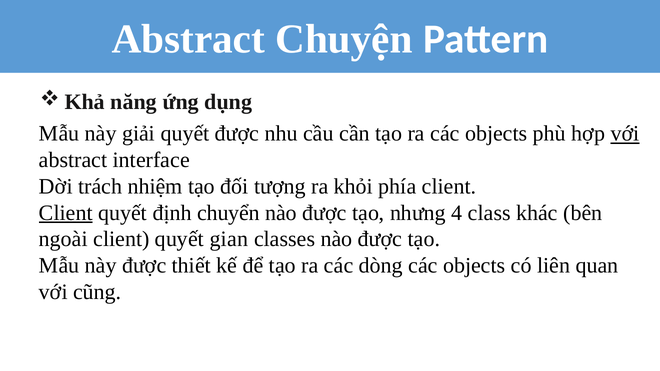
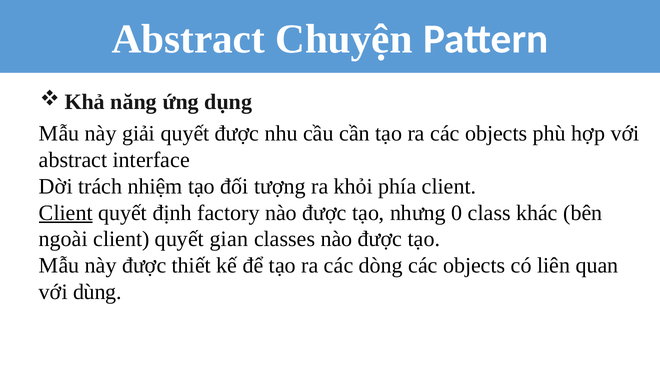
với underline: present -> none (625, 134)
chuyển: chuyển -> factory (228, 213)
4: 4 -> 0 (457, 213)
cũng: cũng -> dùng (97, 292)
